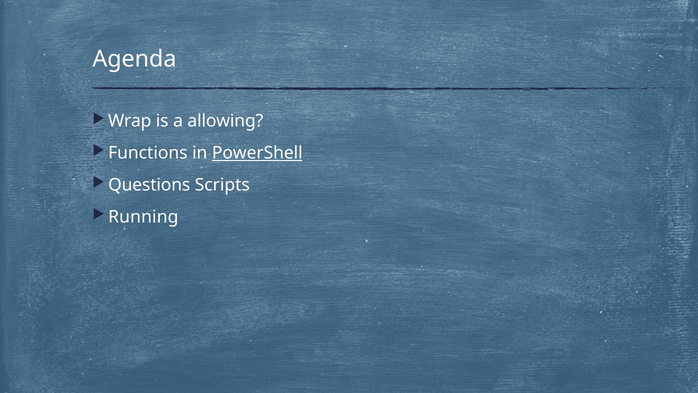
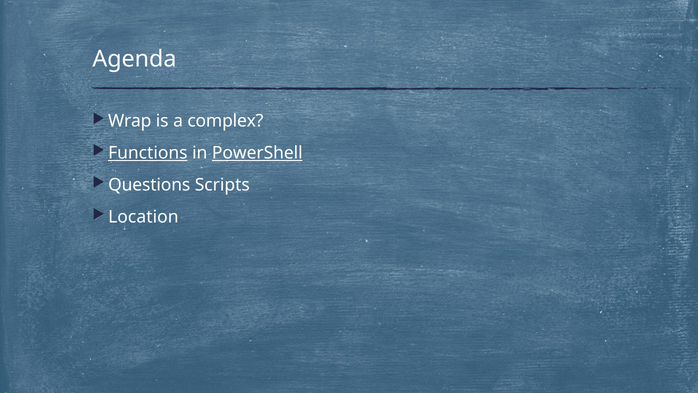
allowing: allowing -> complex (225, 121)
Functions underline: none -> present (148, 153)
Running: Running -> Location (143, 217)
